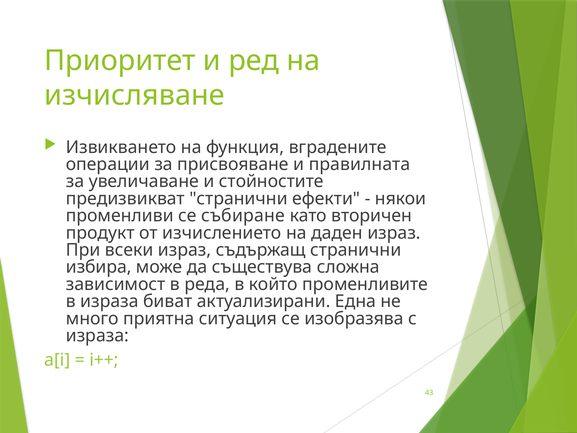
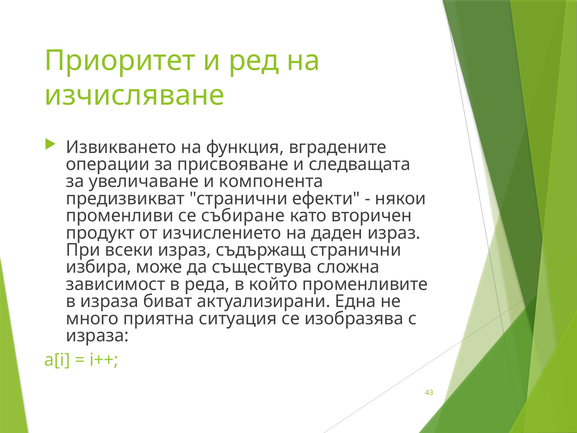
правилната: правилната -> следващата (360, 164)
стойностите: стойностите -> компонента (271, 181)
